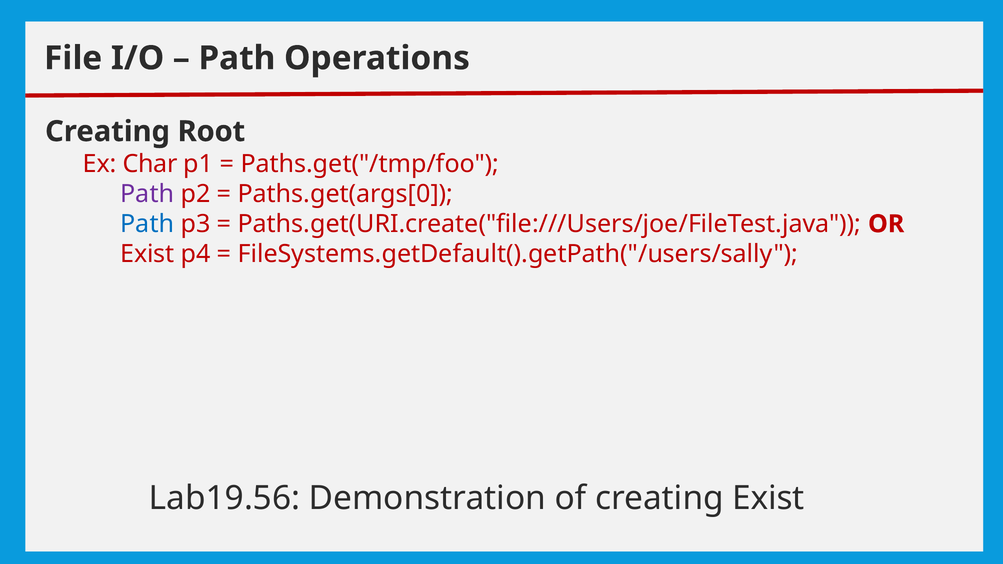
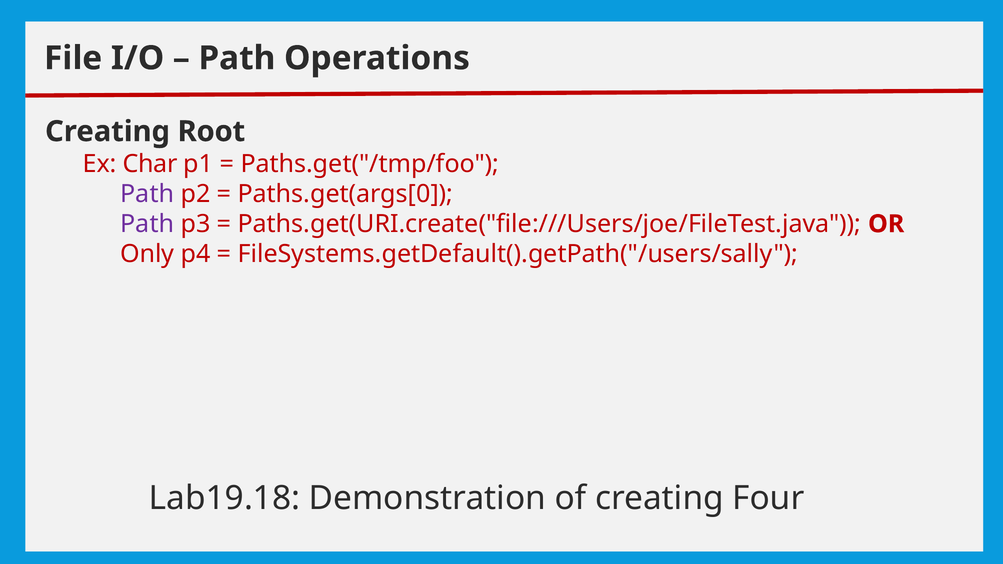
Path colour: blue -> purple (147, 224)
Exist: Exist -> Only (147, 254)
Lab19.56: Lab19.56 -> Lab19.18 (225, 499)
creating Exist: Exist -> Four (768, 499)
